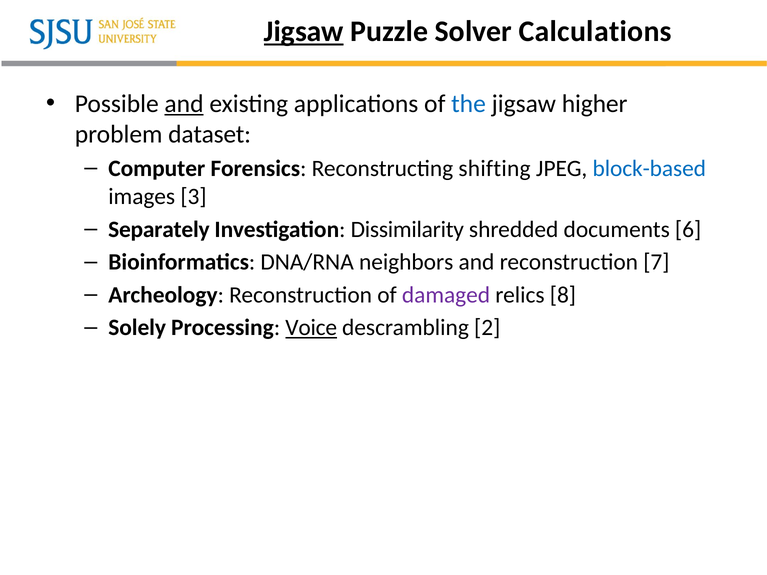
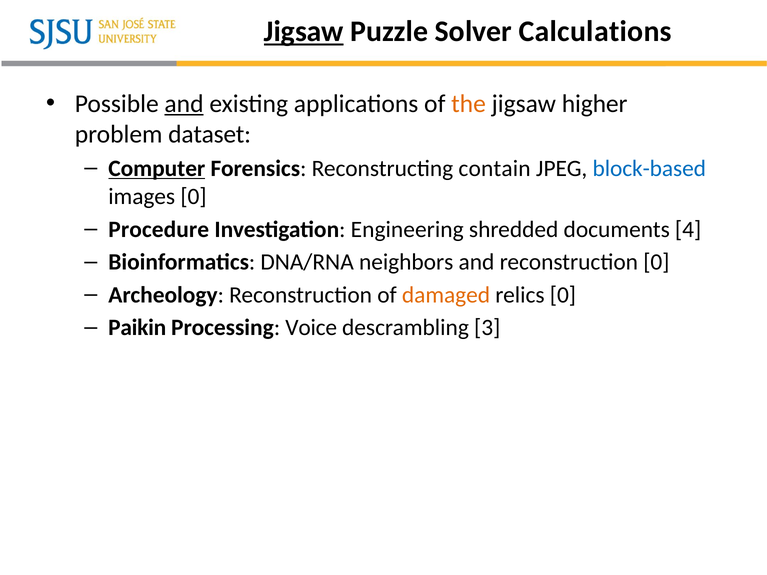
the colour: blue -> orange (469, 104)
Computer underline: none -> present (157, 169)
shifting: shifting -> contain (495, 169)
images 3: 3 -> 0 (193, 197)
Separately: Separately -> Procedure (159, 229)
Dissimilarity: Dissimilarity -> Engineering (407, 229)
6: 6 -> 4 (688, 229)
reconstruction 7: 7 -> 0 (656, 262)
damaged colour: purple -> orange (446, 295)
relics 8: 8 -> 0 (563, 295)
Solely: Solely -> Paikin (137, 328)
Voice underline: present -> none (311, 328)
2: 2 -> 3 (487, 328)
